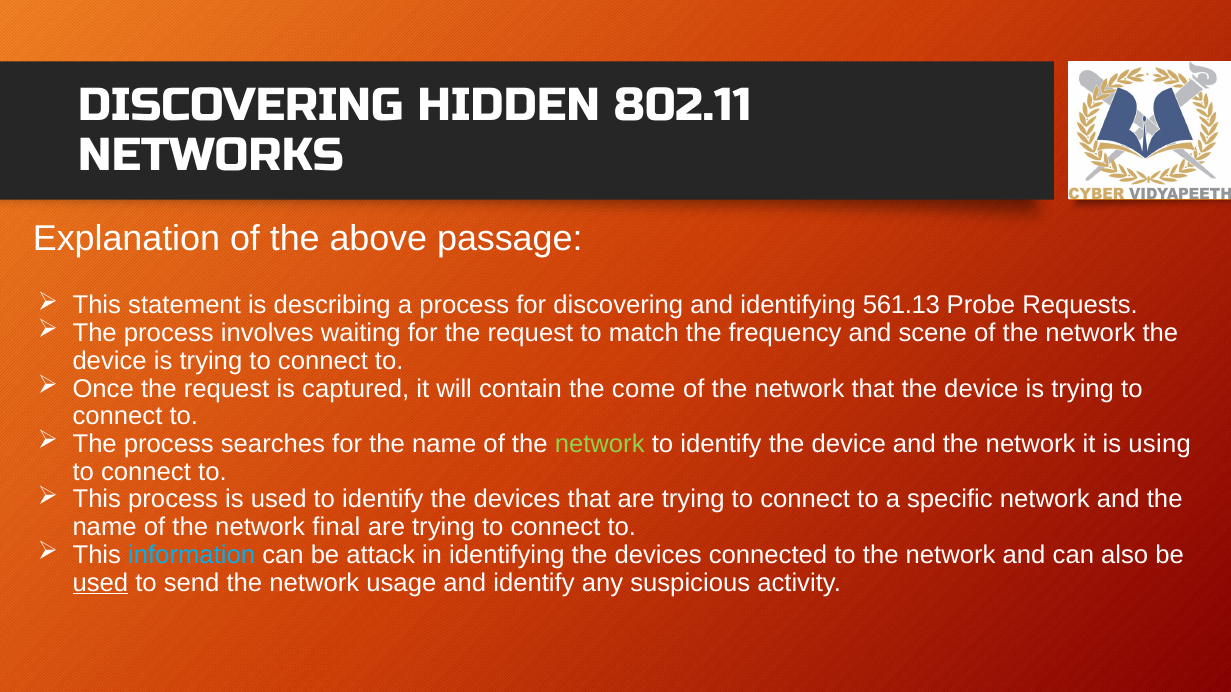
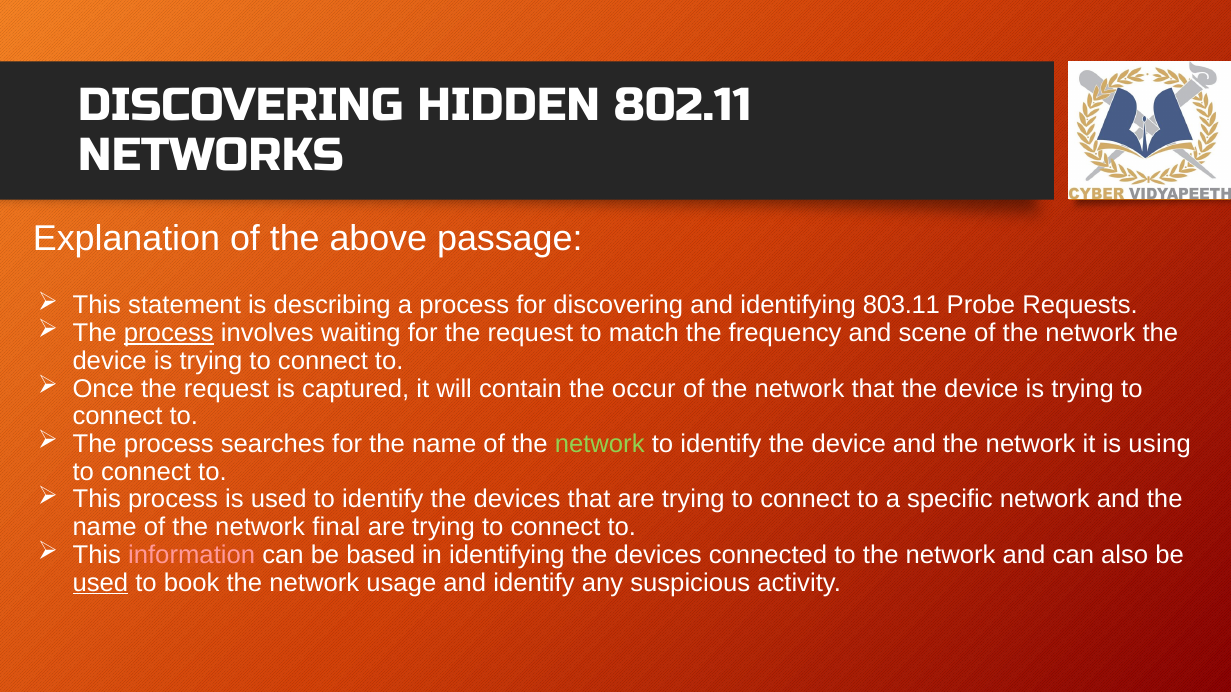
561.13: 561.13 -> 803.11 (901, 306)
process underline: none -> present (169, 333)
come: come -> occur (644, 389)
information colour: light blue -> pink (192, 555)
attack: attack -> based (381, 555)
send: send -> book (192, 583)
